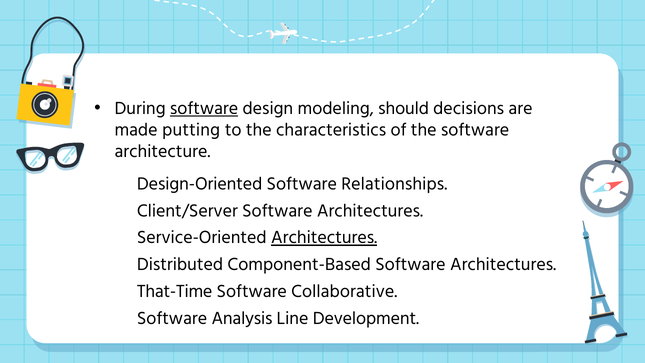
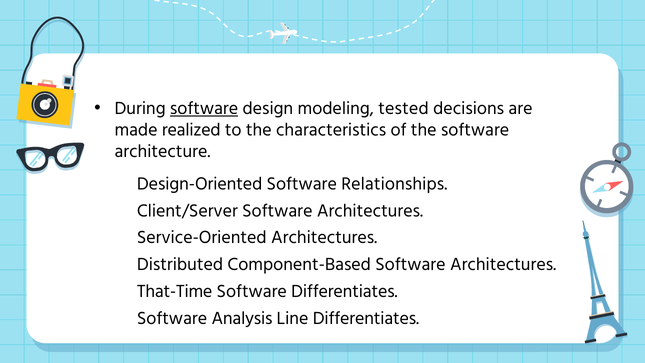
should: should -> tested (403, 108)
putting: putting -> realized (191, 130)
Architectures underline: present -> none (324, 237)
Software Collaborative: Collaborative -> Differentiates (344, 291)
Line Development: Development -> Differentiates (366, 318)
